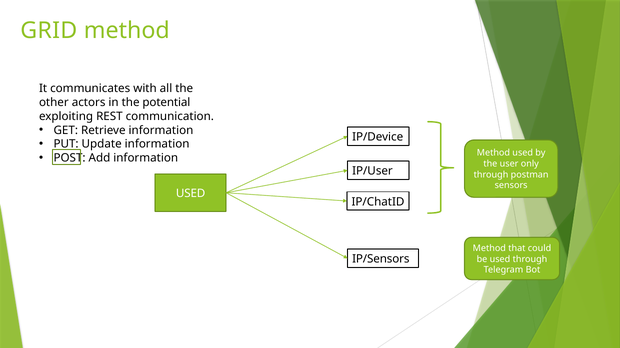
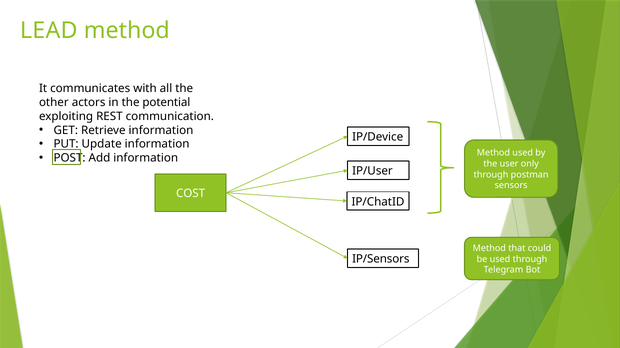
GRID: GRID -> LEAD (49, 31)
USED: USED -> COST (191, 194)
